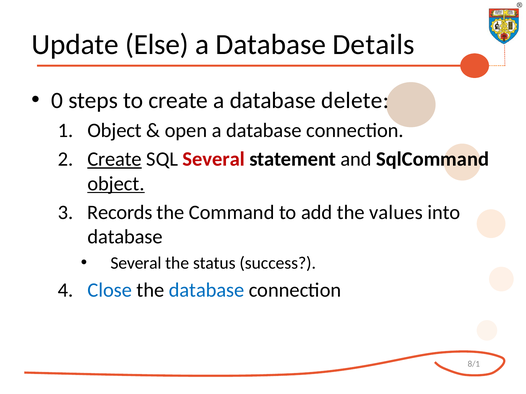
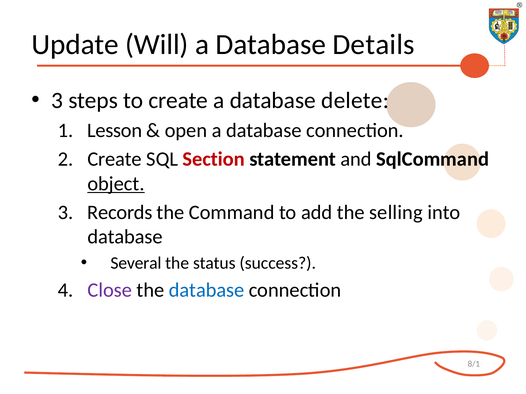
Else: Else -> Will (157, 45)
0: 0 -> 3 (57, 100)
Object: Object -> Lesson (115, 131)
Create underline: present -> none (115, 159)
SQL Several: Several -> Section (214, 159)
values: values -> selling (396, 213)
Close colour: blue -> purple (110, 290)
